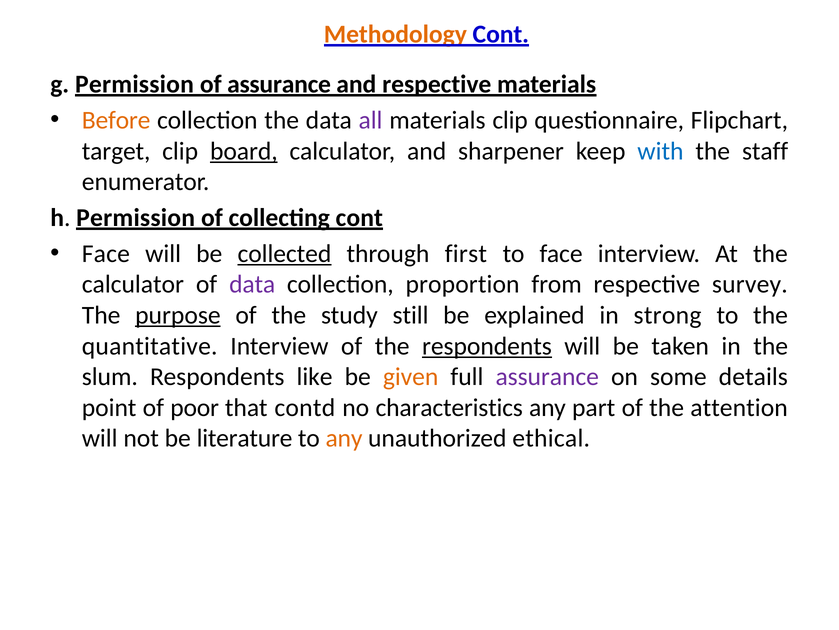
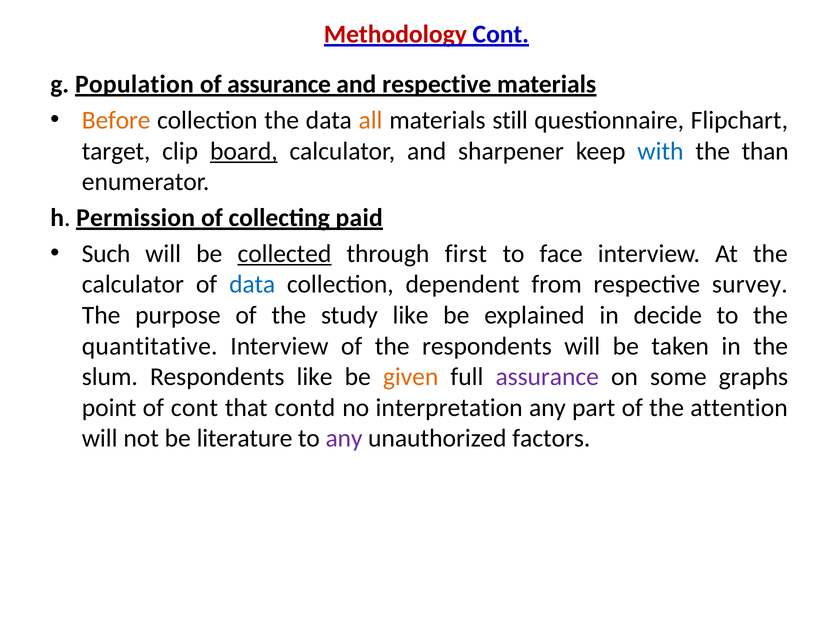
Methodology colour: orange -> red (395, 34)
g Permission: Permission -> Population (134, 84)
all colour: purple -> orange (370, 120)
materials clip: clip -> still (510, 120)
staff: staff -> than (765, 151)
collecting cont: cont -> paid (359, 218)
Face: Face -> Such (106, 253)
data colour: purple -> blue (252, 284)
proportion: proportion -> dependent (463, 284)
purpose underline: present -> none (178, 315)
study still: still -> like (411, 315)
strong: strong -> decide (668, 315)
respondents underline: present -> none (487, 346)
details: details -> graphs (753, 376)
of poor: poor -> cont (194, 407)
characteristics: characteristics -> interpretation (449, 407)
any colour: orange -> purple (344, 438)
ethical: ethical -> factors (551, 438)
